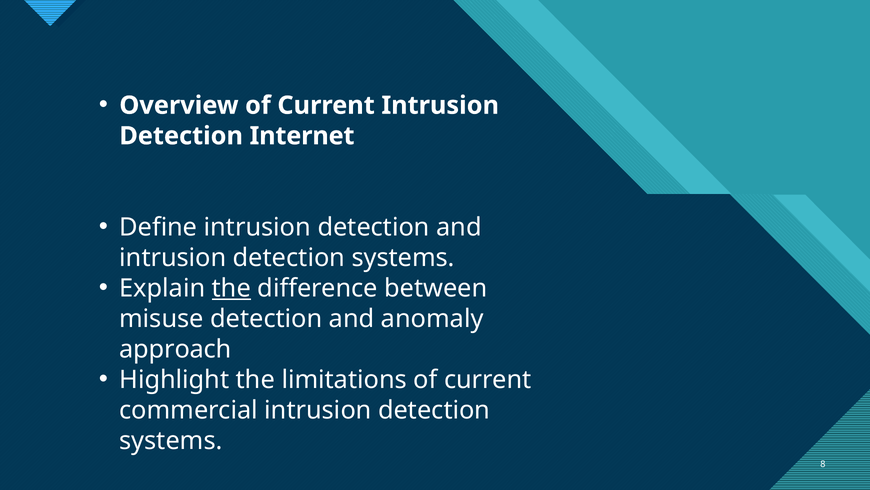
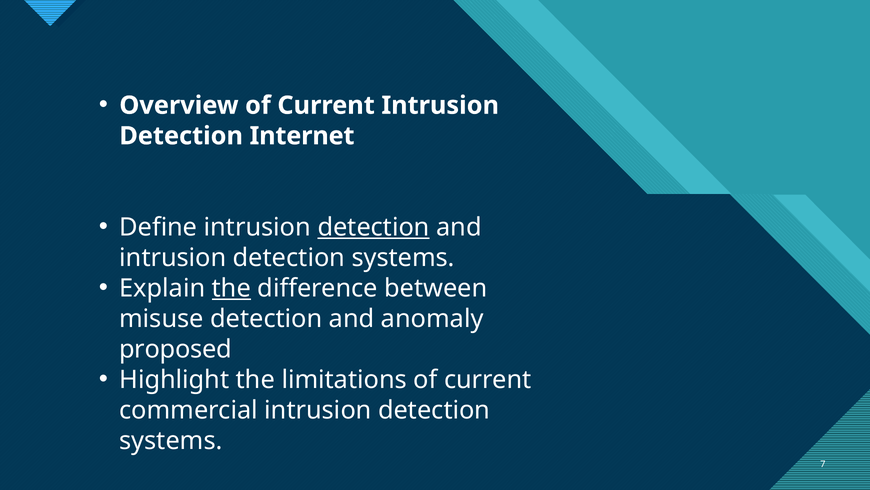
detection underline: none -> present (374, 227)
approach: approach -> proposed (175, 349)
8: 8 -> 7 (823, 464)
